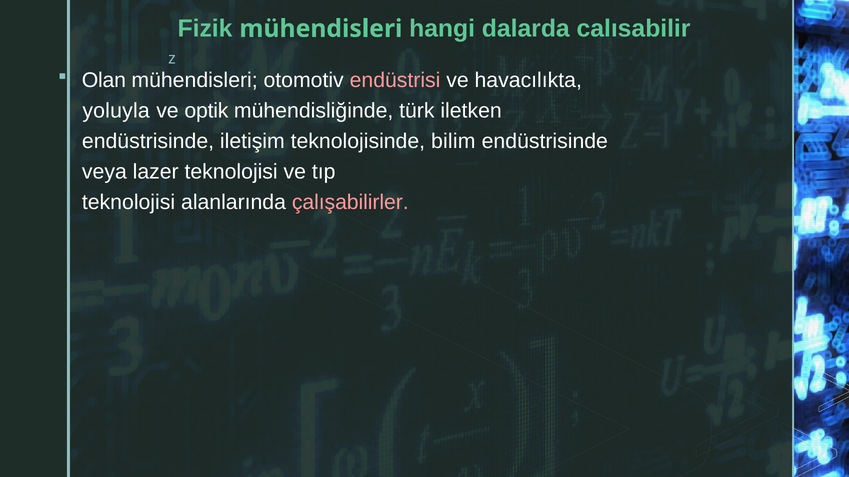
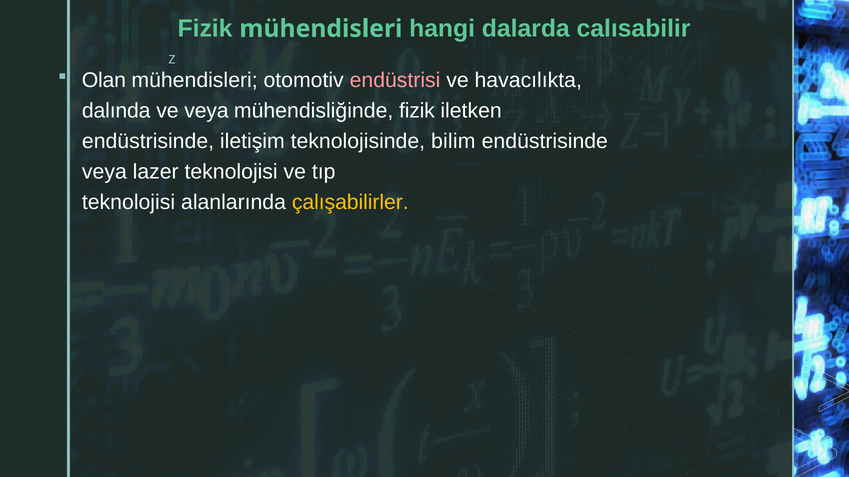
yoluyla: yoluyla -> dalında (116, 111)
ve optik: optik -> veya (206, 111)
mühendisliğinde türk: türk -> fizik (417, 111)
çalışabilirler colour: pink -> yellow (350, 203)
